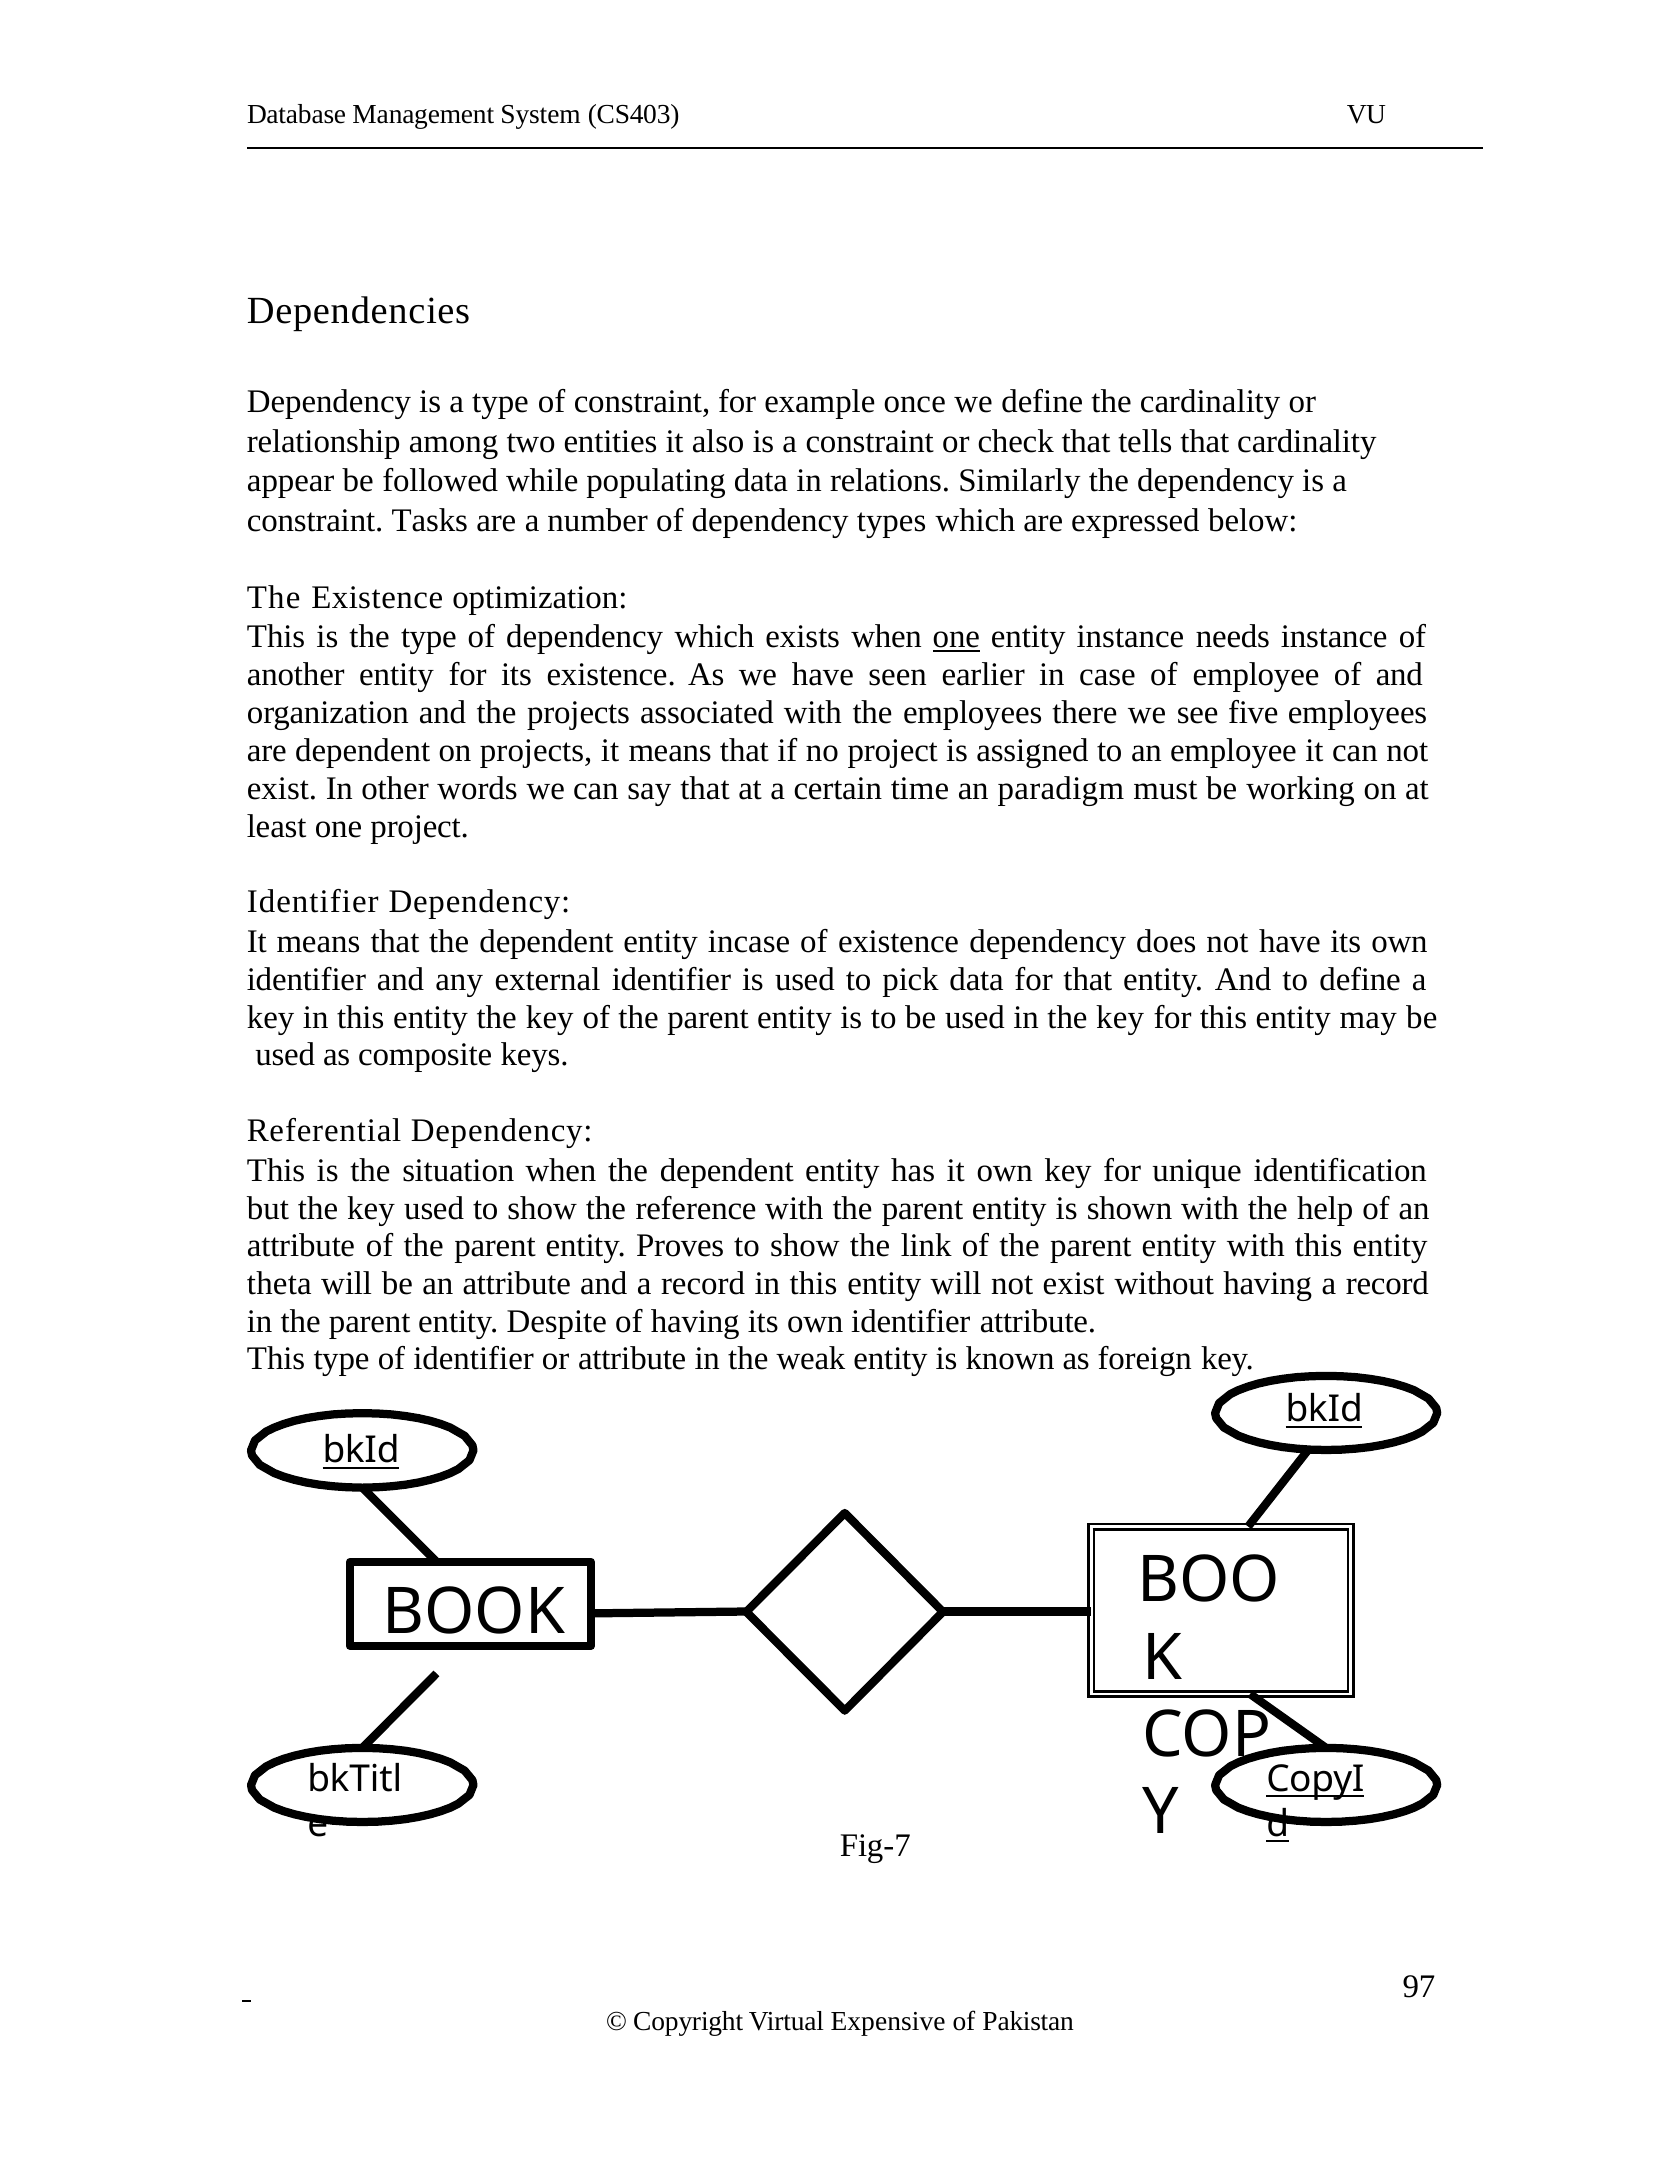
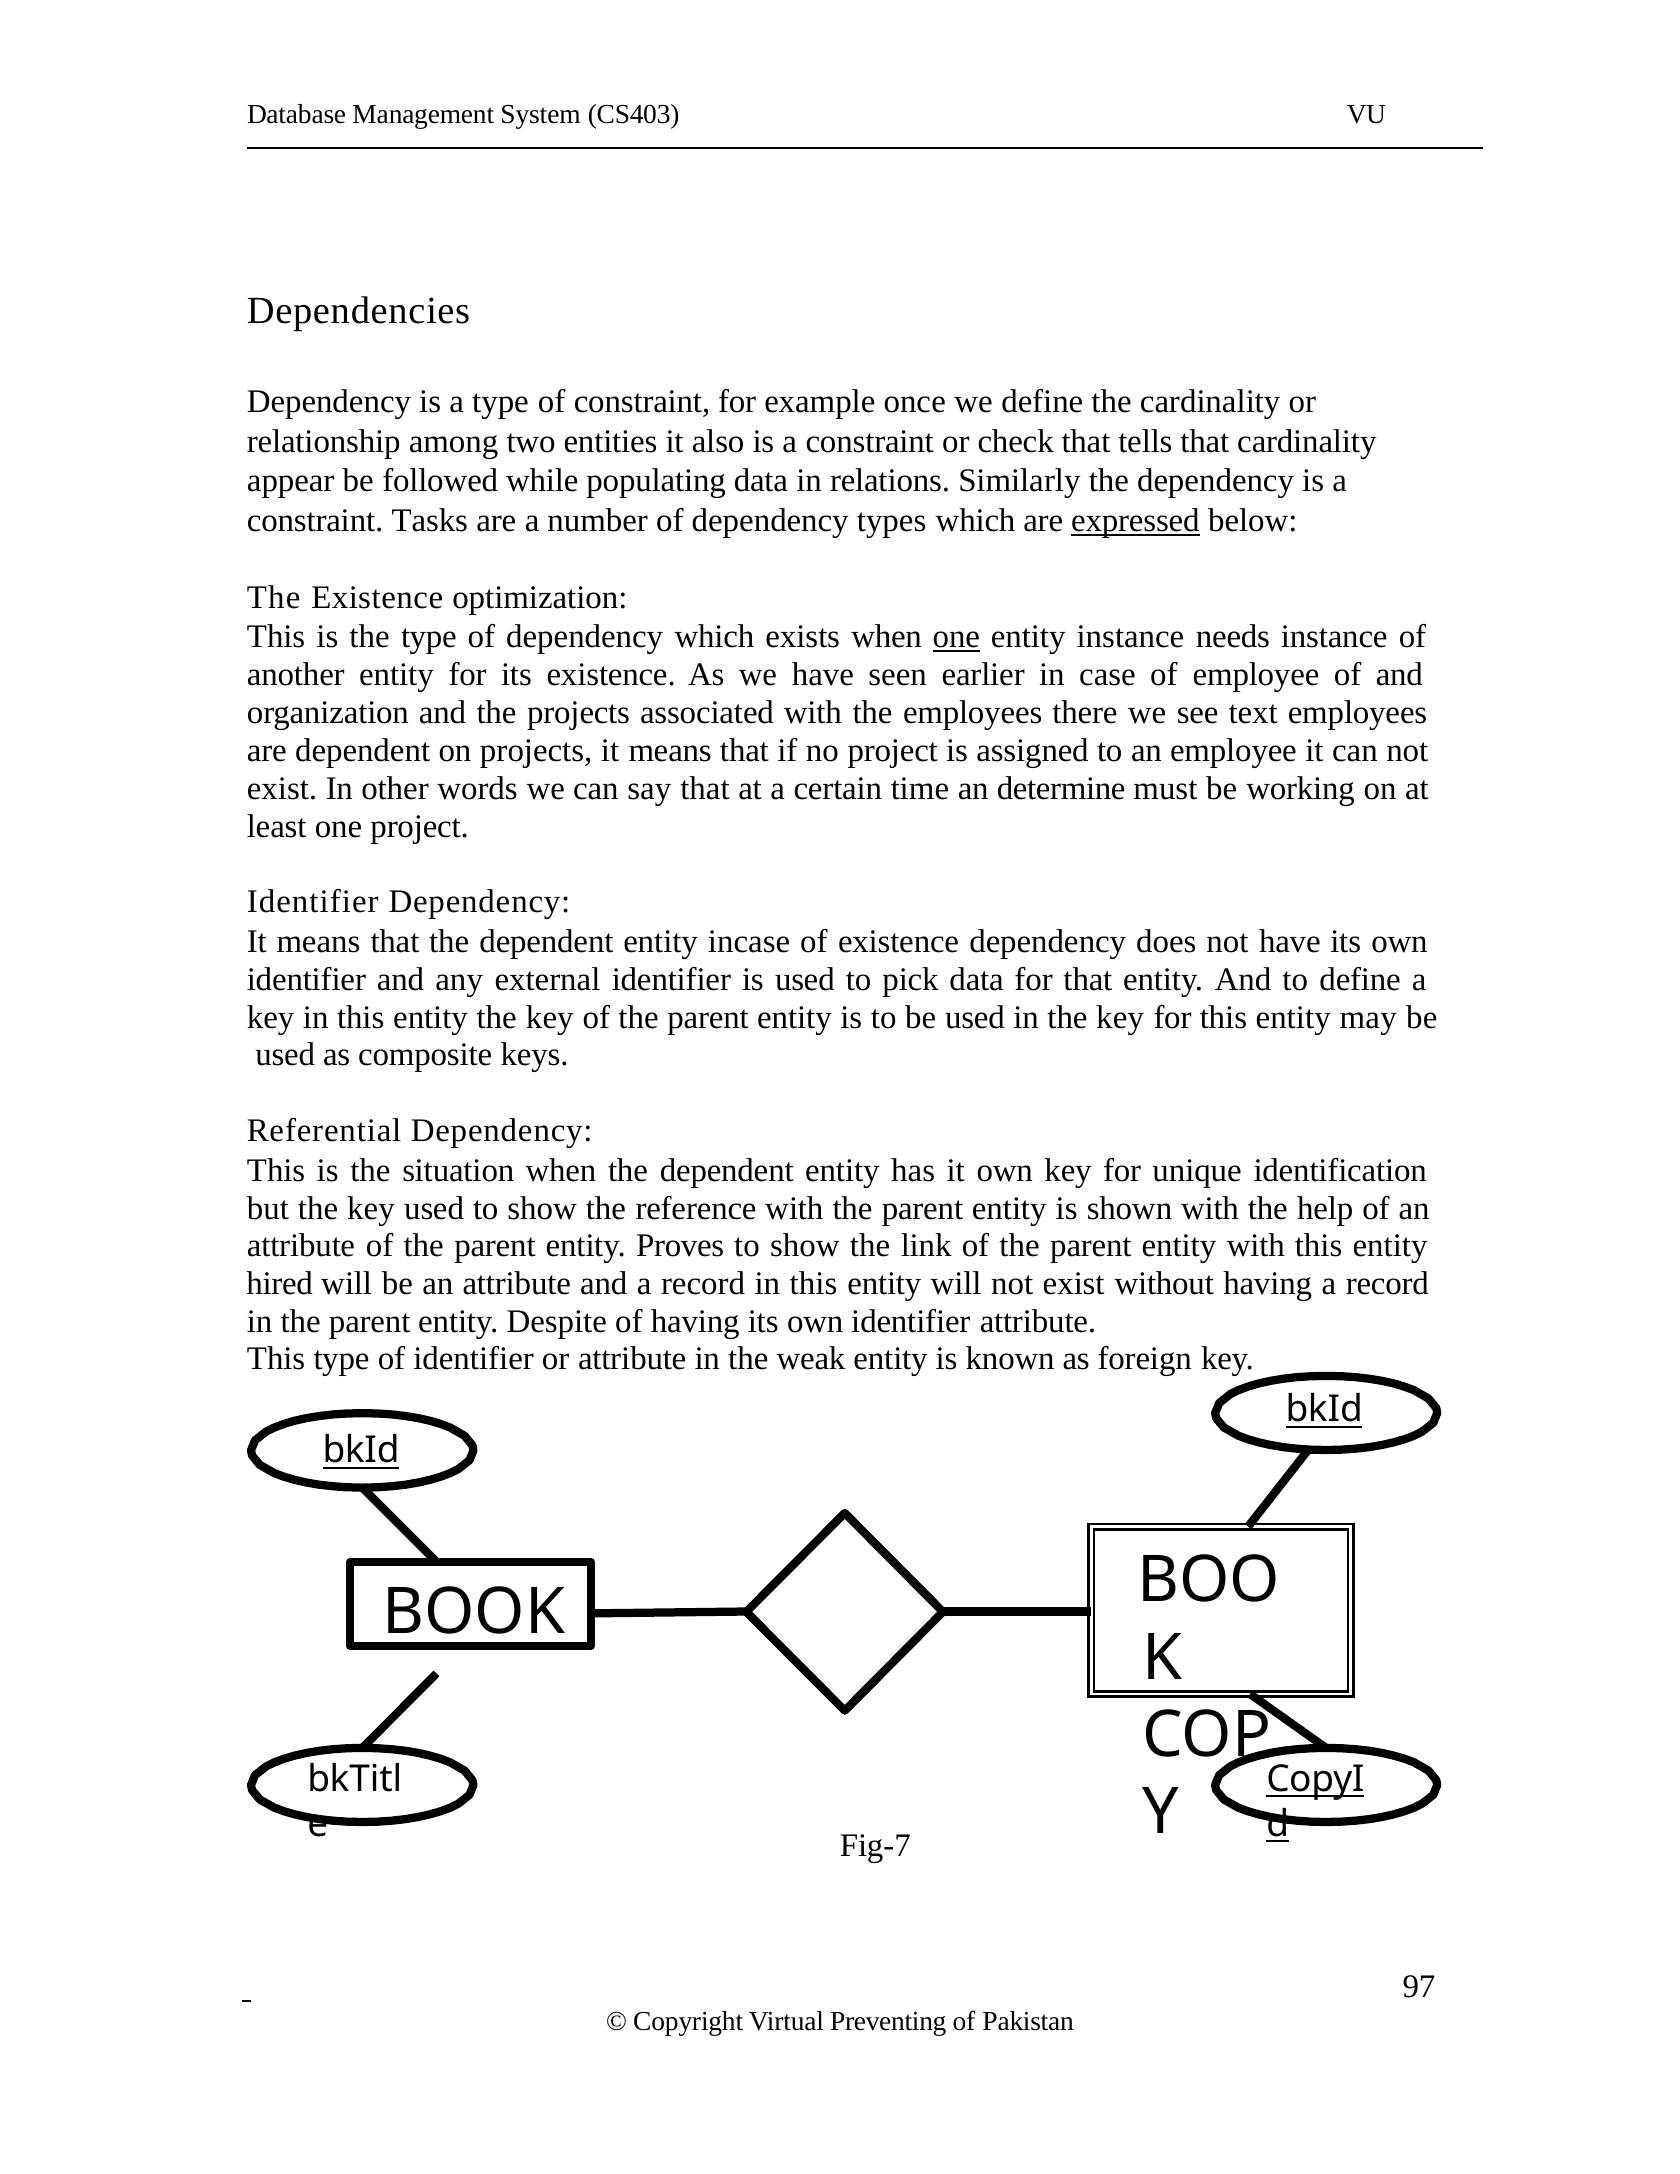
expressed underline: none -> present (1135, 521)
five: five -> text (1253, 713)
paradigm: paradigm -> determine (1061, 788)
theta: theta -> hired (280, 1284)
Expensive: Expensive -> Preventing (888, 2021)
